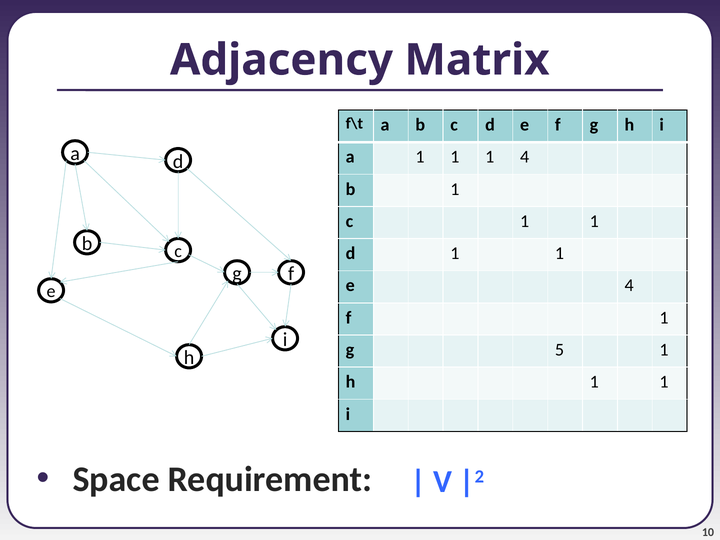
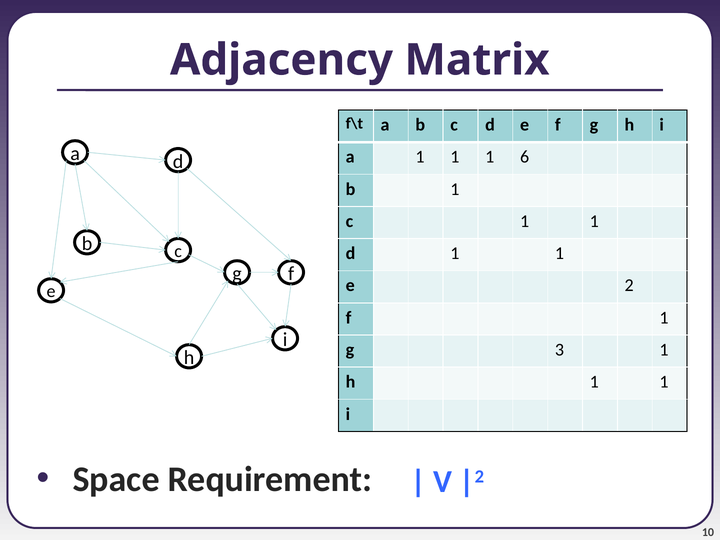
1 4: 4 -> 6 (525, 157)
e 4: 4 -> 2 (629, 286)
5: 5 -> 3 (559, 350)
